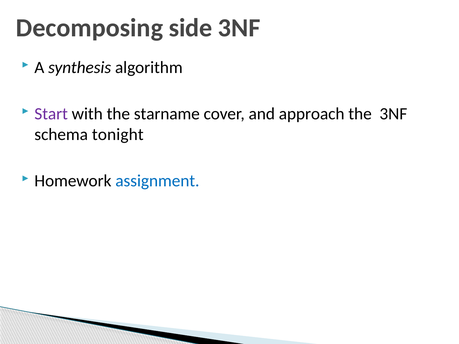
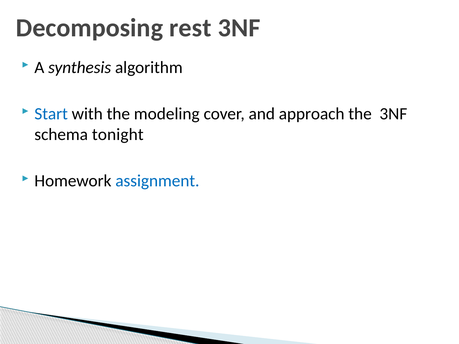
side: side -> rest (190, 28)
Start colour: purple -> blue (51, 114)
starname: starname -> modeling (167, 114)
